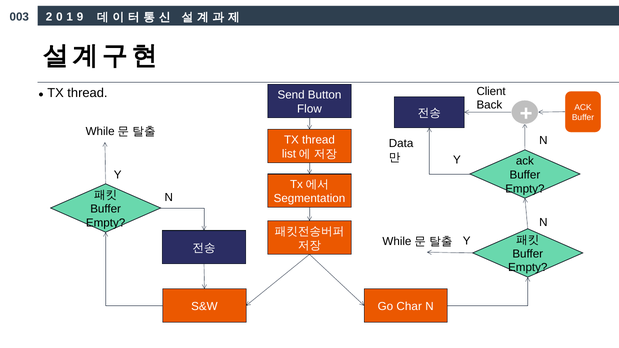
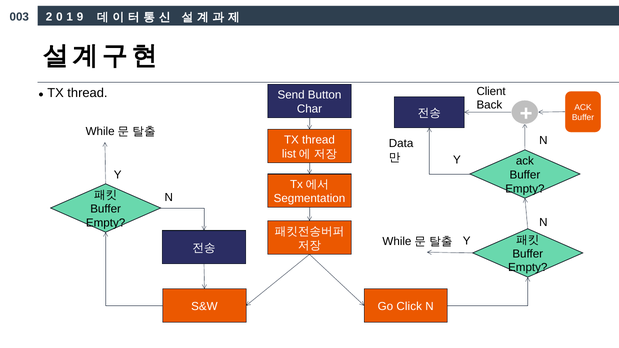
Flow: Flow -> Char (309, 109)
Char: Char -> Click (409, 307)
